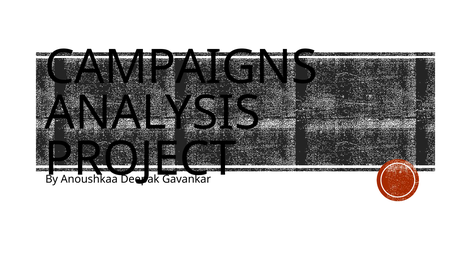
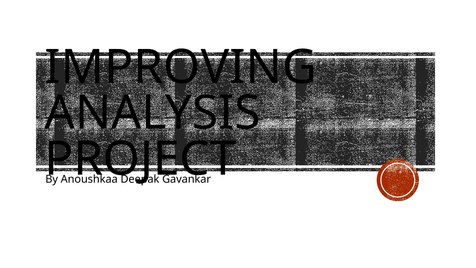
CAMPAIGNS: CAMPAIGNS -> IMPROVING (181, 67)
